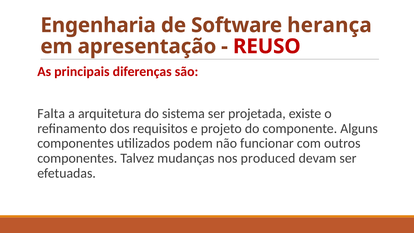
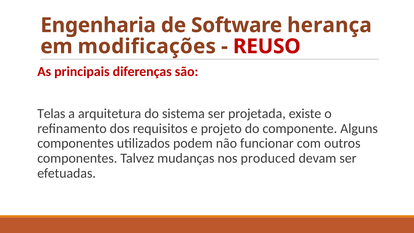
apresentação: apresentação -> modificações (147, 46)
Falta: Falta -> Telas (51, 114)
